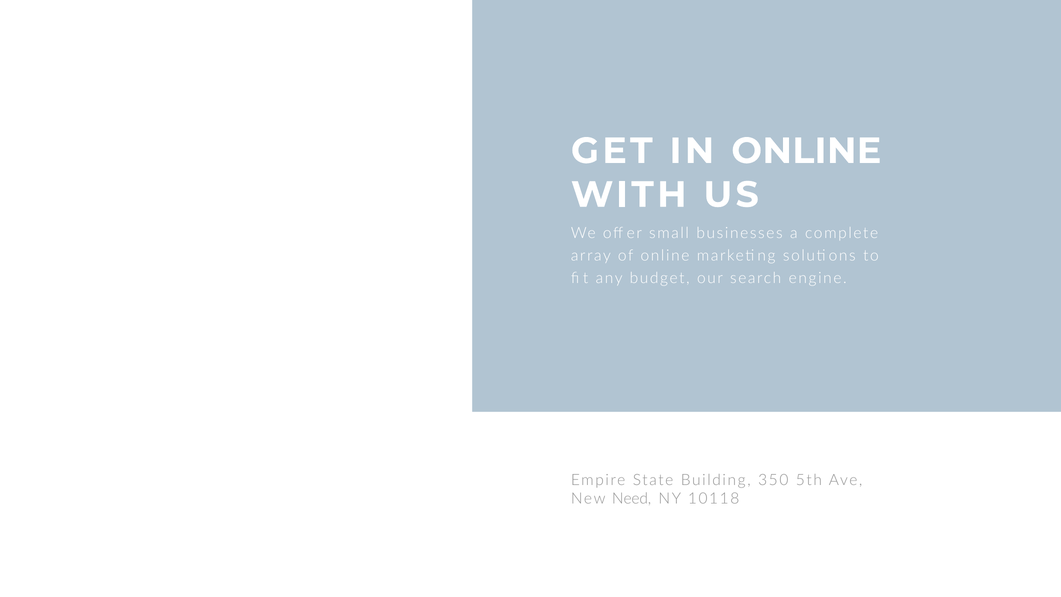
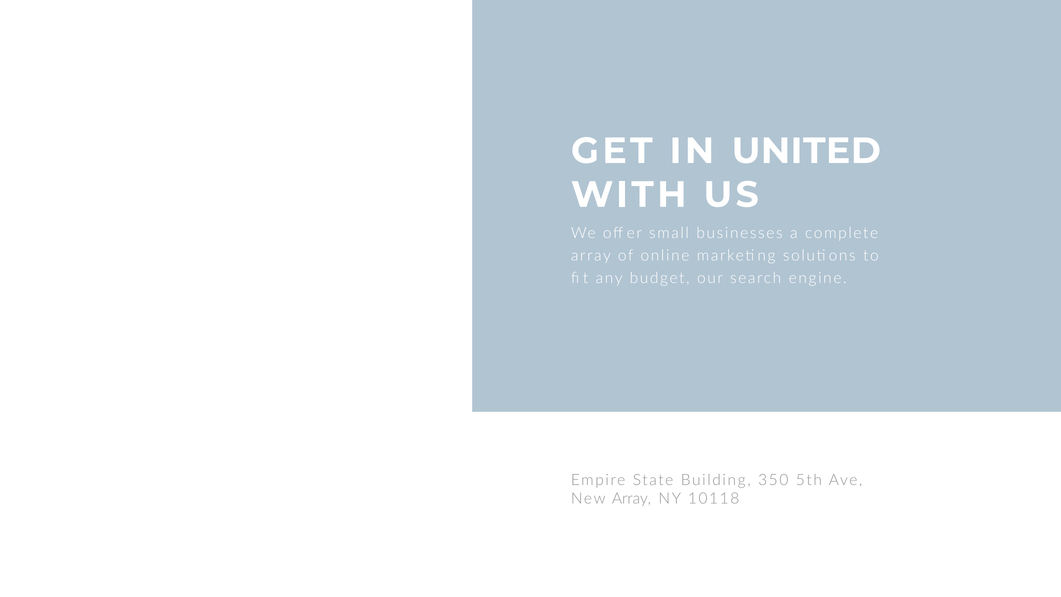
IN ONLINE: ONLINE -> UNITED (806, 151)
New Need: Need -> Array (632, 499)
